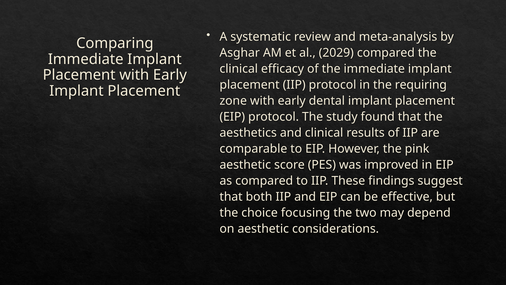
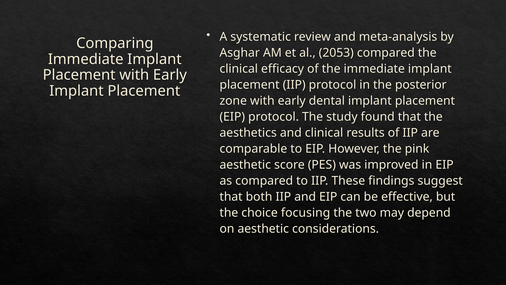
2029: 2029 -> 2053 (336, 53)
requiring: requiring -> posterior (421, 85)
